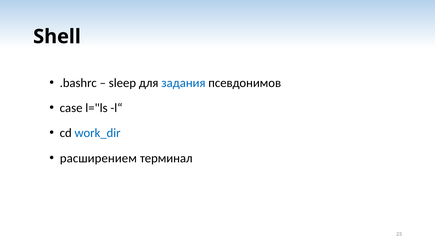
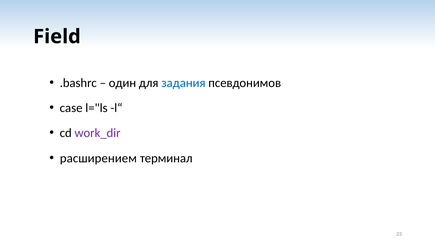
Shell: Shell -> Field (57, 37)
sleep: sleep -> один (122, 83)
work_dir colour: blue -> purple (98, 133)
